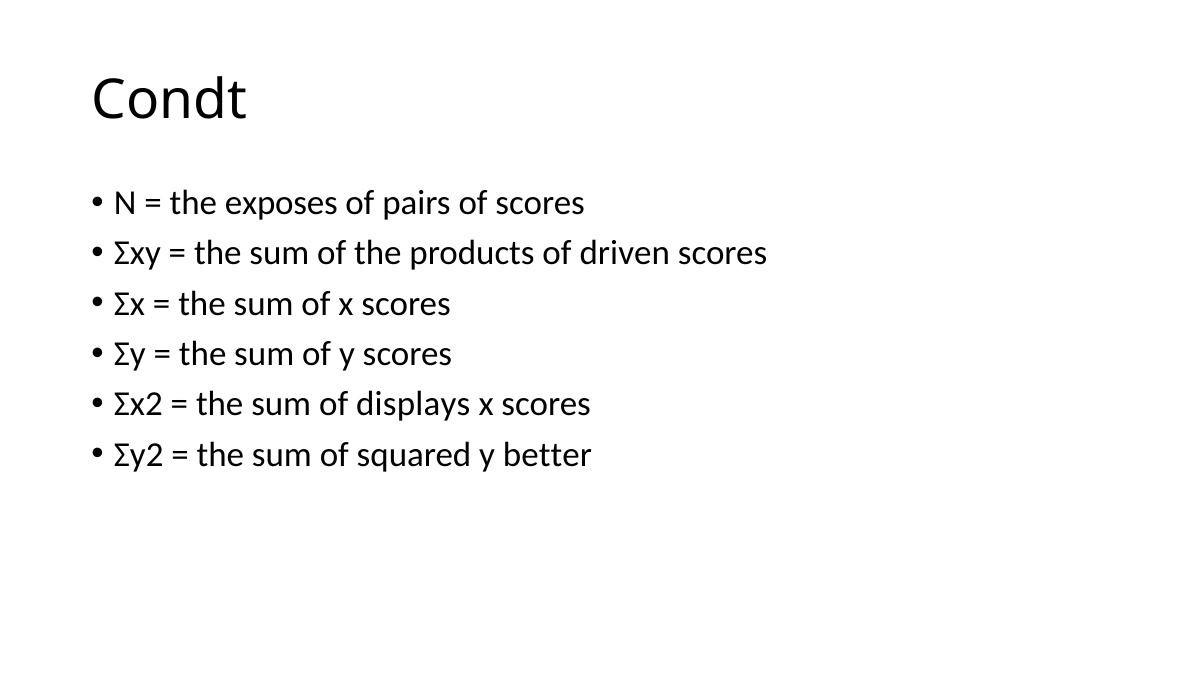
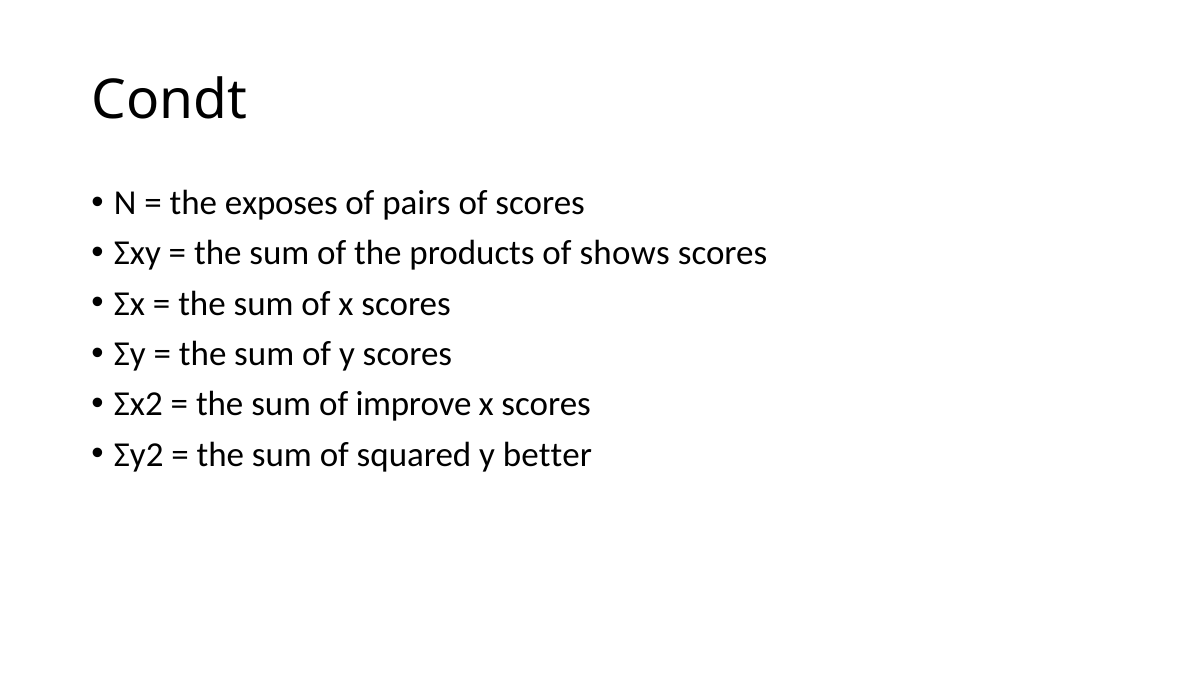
driven: driven -> shows (625, 253)
displays: displays -> improve (414, 404)
